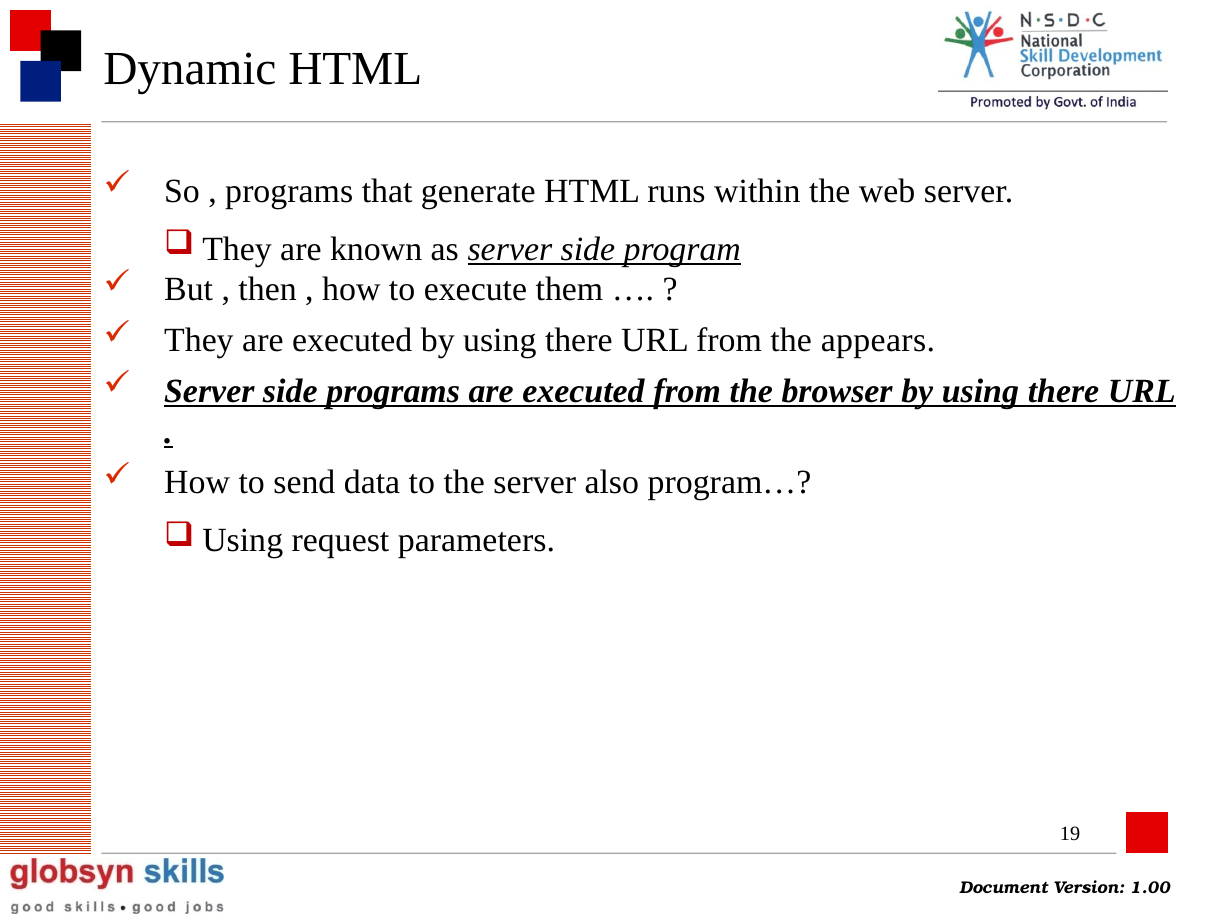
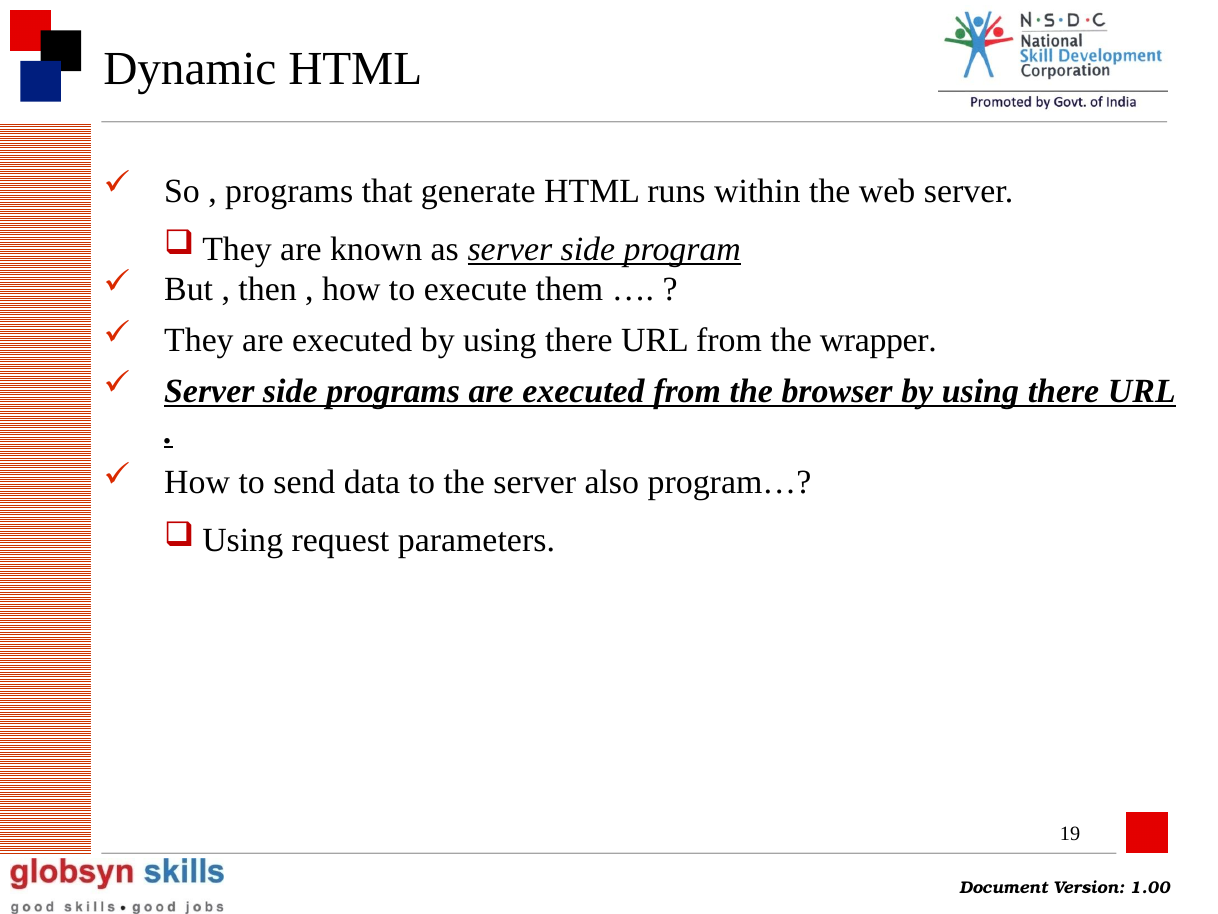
appears: appears -> wrapper (878, 340)
